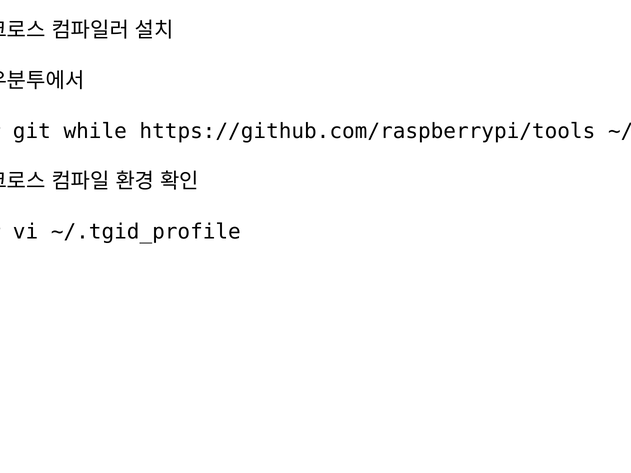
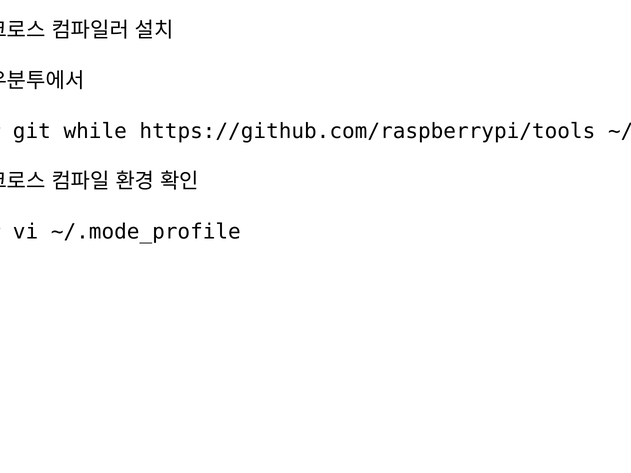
~/.tgid_profile: ~/.tgid_profile -> ~/.mode_profile (146, 232)
